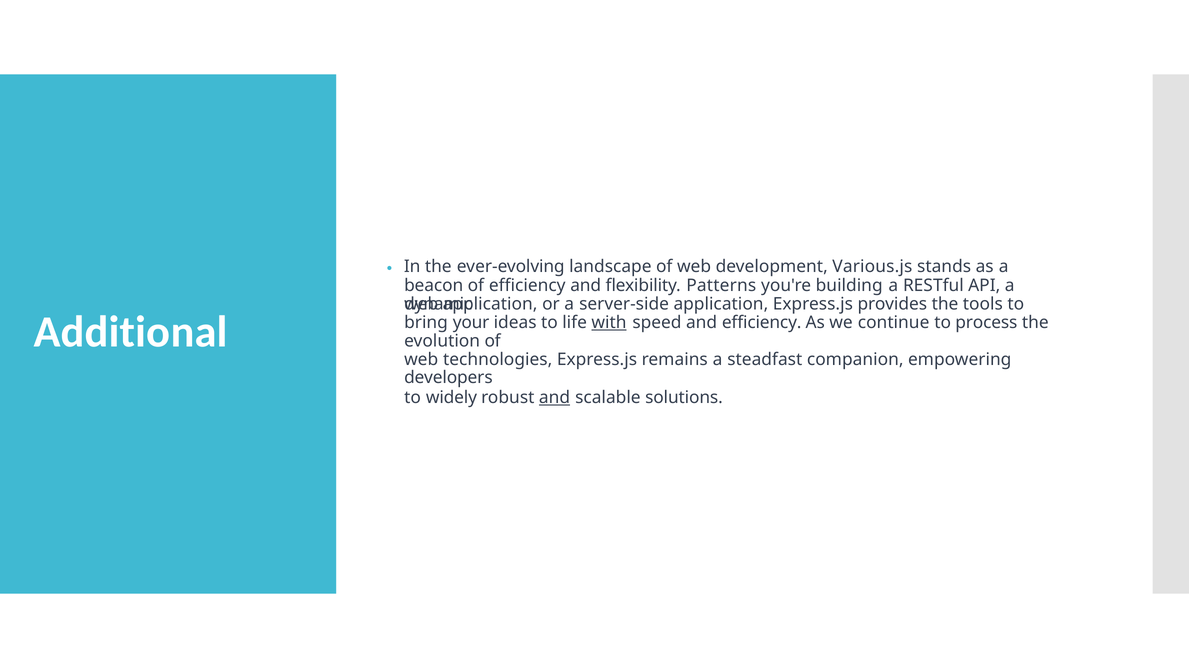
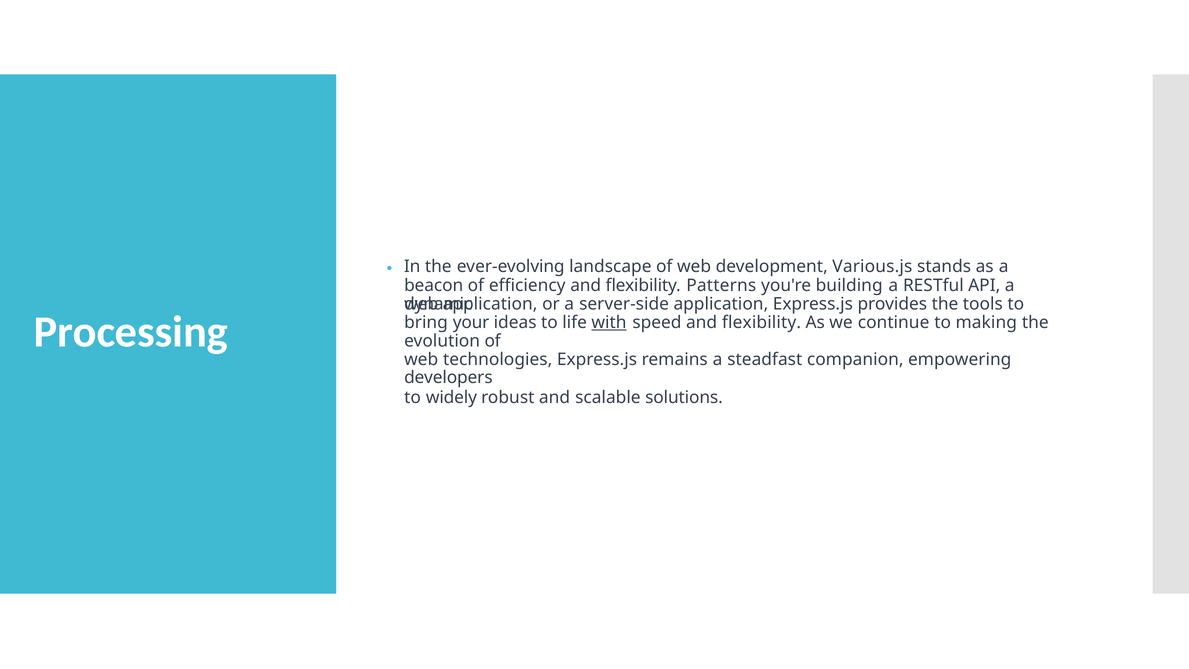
Additional: Additional -> Processing (131, 332)
speed and efficiency: efficiency -> flexibility (762, 323)
process: process -> making (986, 323)
and underline: present -> none (555, 397)
